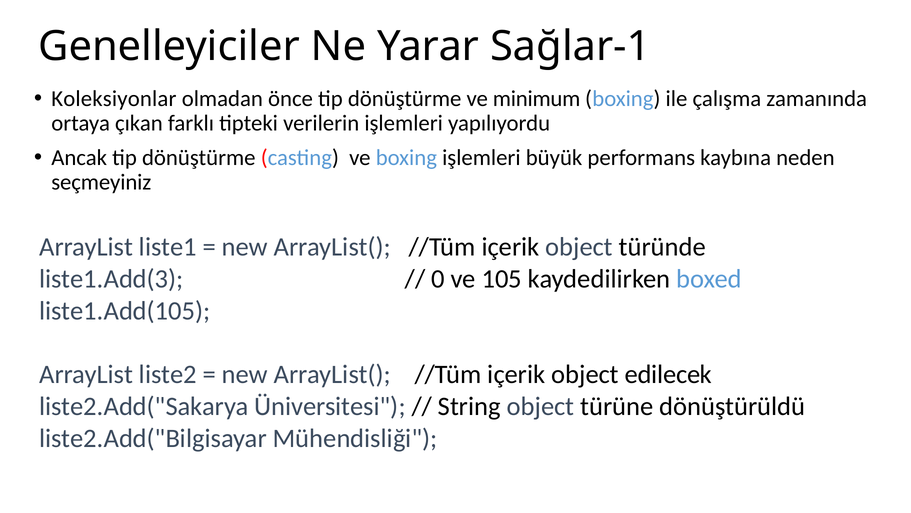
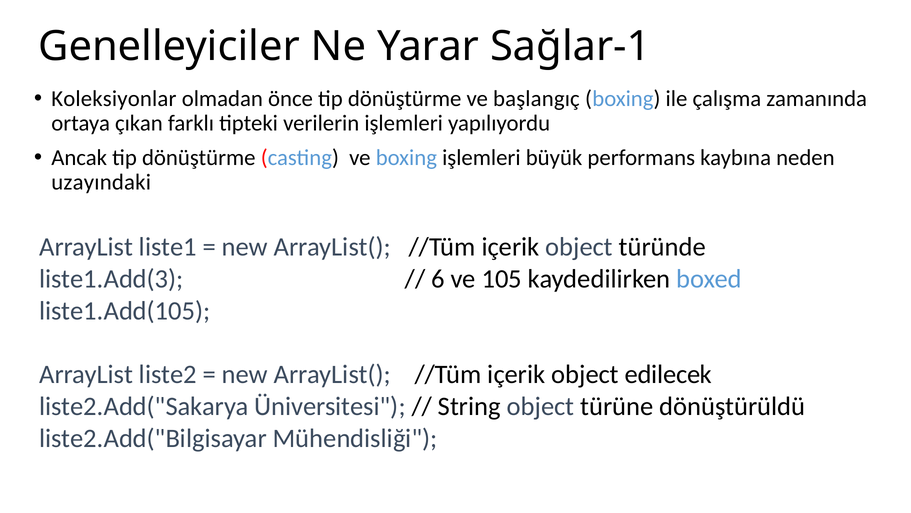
minimum: minimum -> başlangıç (536, 99)
seçmeyiniz: seçmeyiniz -> uzayındaki (101, 182)
0: 0 -> 6 (438, 279)
